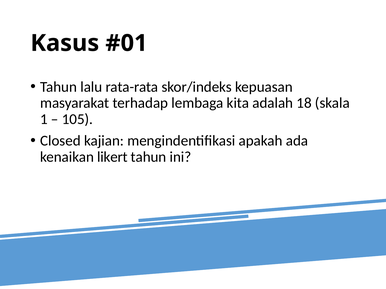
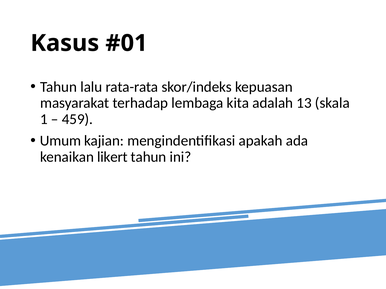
18: 18 -> 13 (304, 103)
105: 105 -> 459 (77, 119)
Closed: Closed -> Umum (60, 141)
